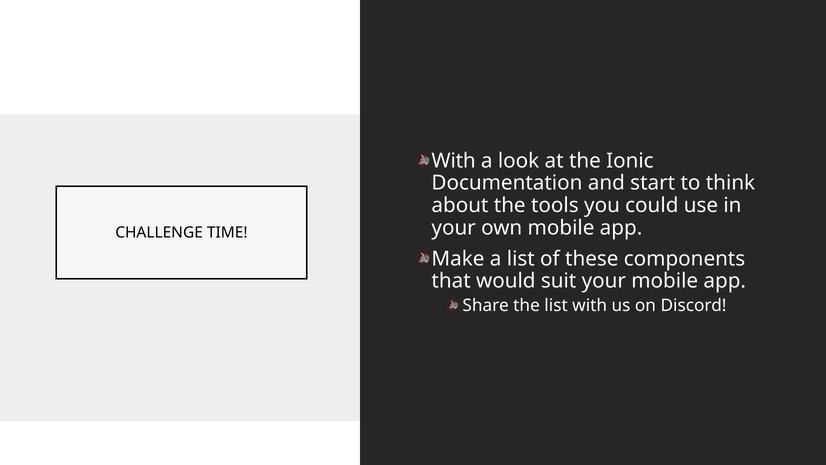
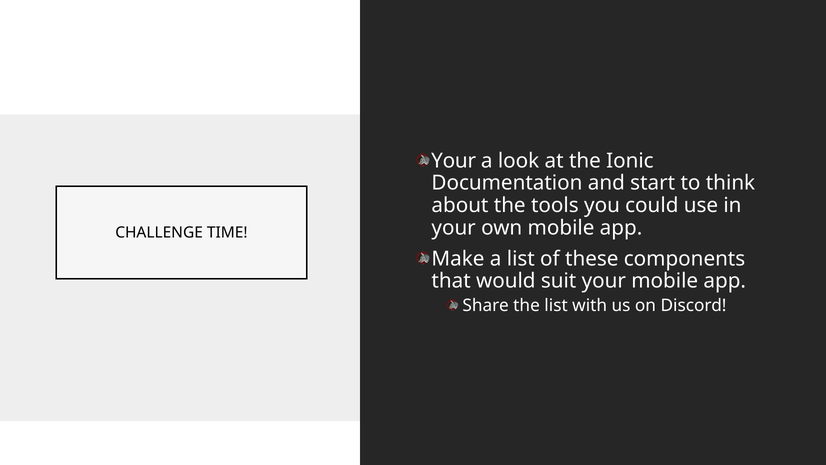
With: With -> Your (454, 161)
